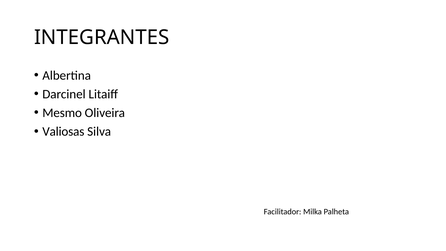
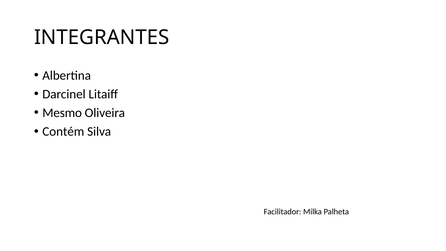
Valiosas: Valiosas -> Contém (63, 132)
